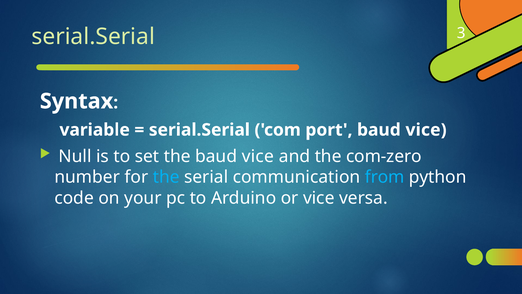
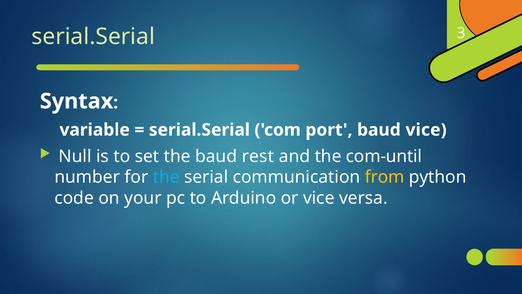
the baud vice: vice -> rest (258, 156)
com-zero: com-zero -> com-until (384, 156)
from colour: light blue -> yellow (385, 177)
